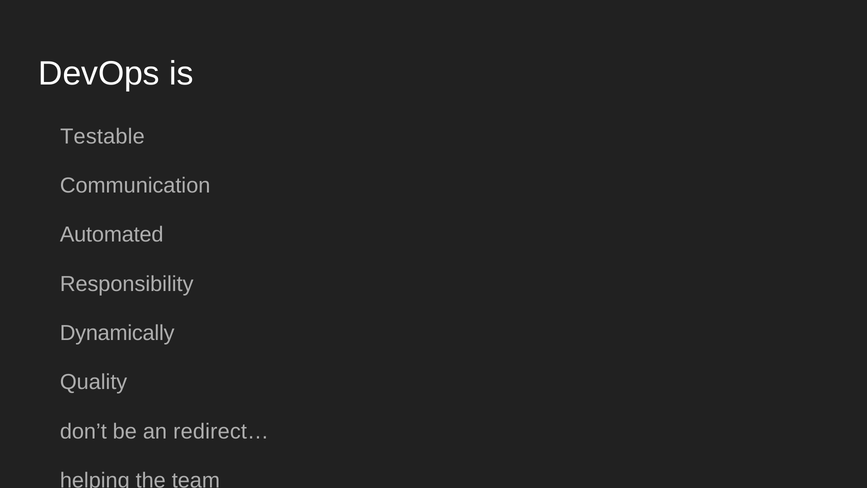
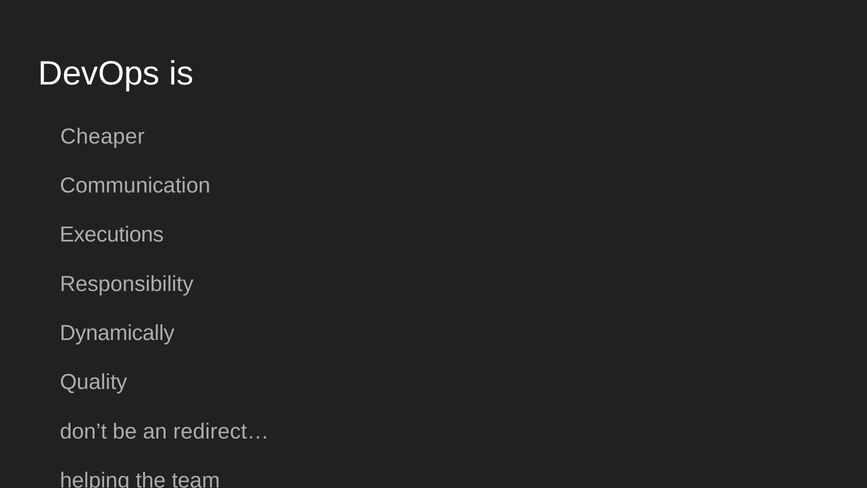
Testable: Testable -> Cheaper (102, 136)
Automated: Automated -> Executions (112, 235)
